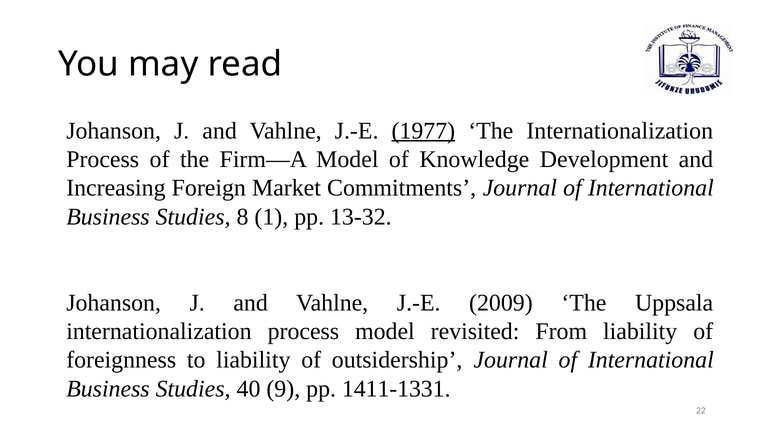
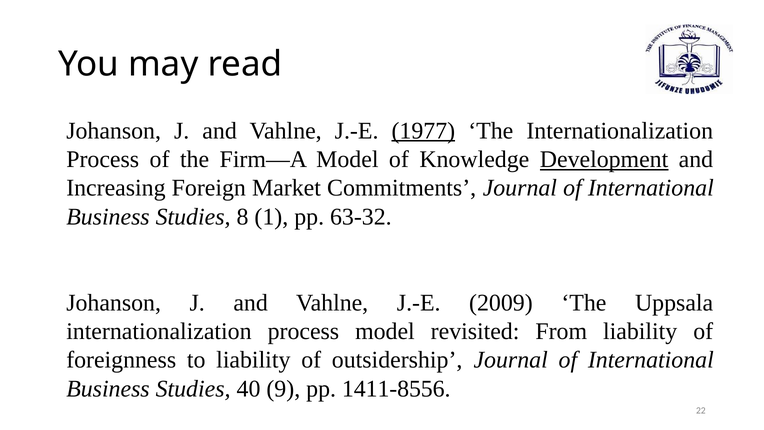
Development underline: none -> present (604, 159)
13-32: 13-32 -> 63-32 (361, 217)
1411-1331: 1411-1331 -> 1411-8556 (396, 388)
